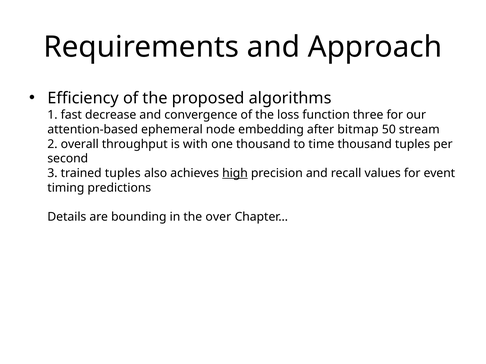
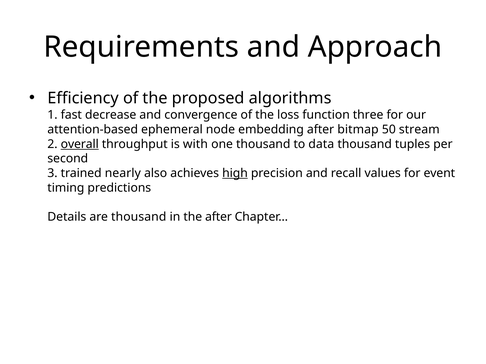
overall underline: none -> present (80, 144)
time: time -> data (321, 144)
trained tuples: tuples -> nearly (123, 173)
are bounding: bounding -> thousand (139, 217)
the over: over -> after (218, 217)
